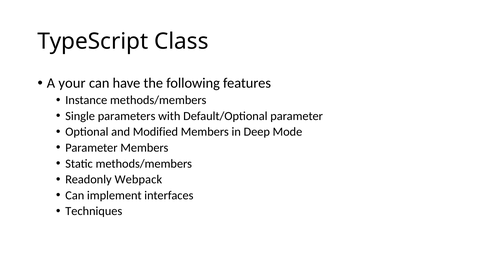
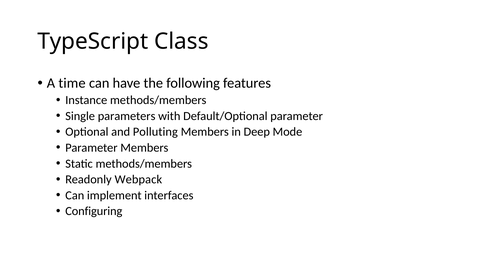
your: your -> time (72, 83)
Modified: Modified -> Polluting (155, 132)
Techniques: Techniques -> Configuring (94, 211)
